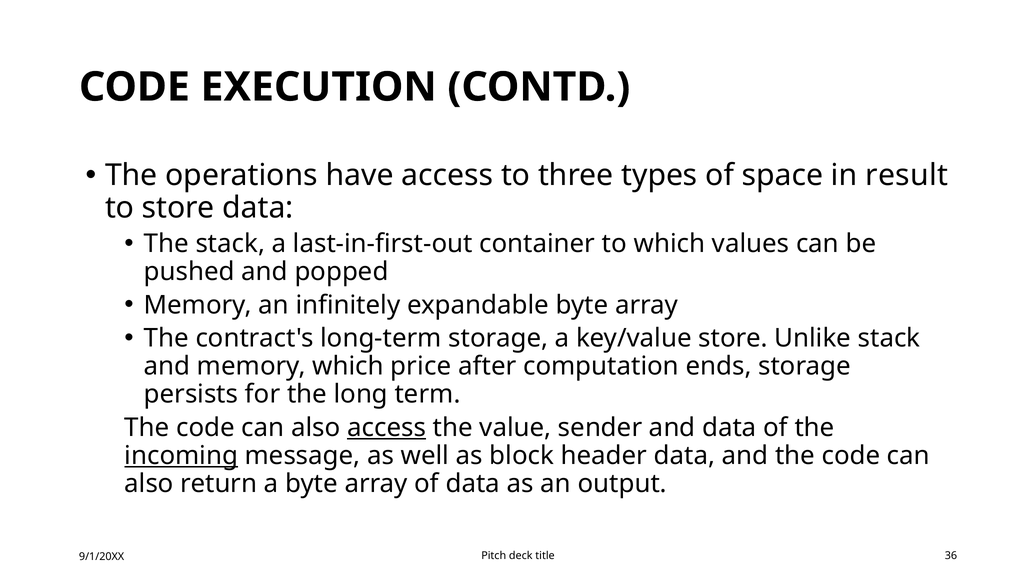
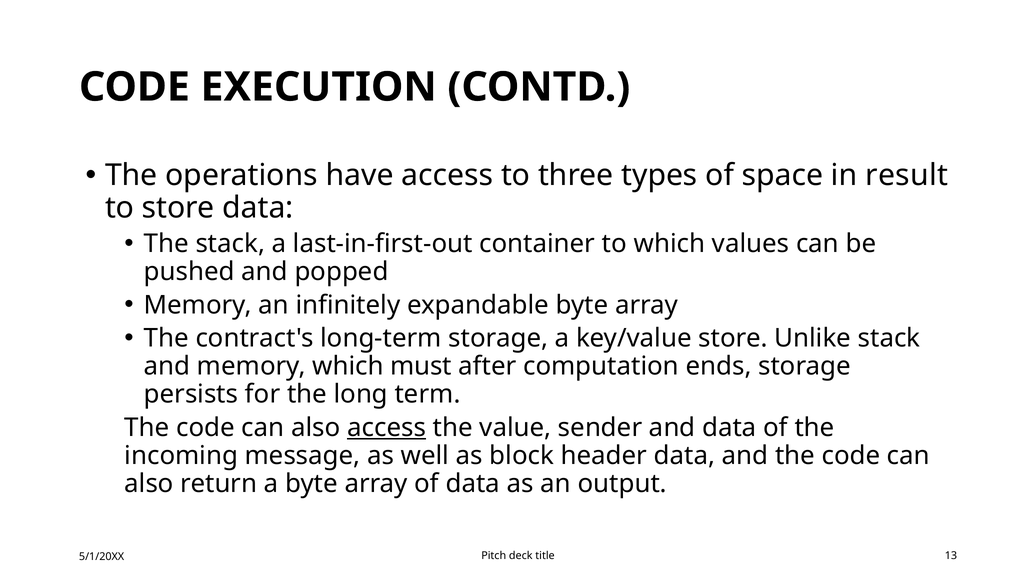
price: price -> must (421, 366)
incoming underline: present -> none (181, 455)
36: 36 -> 13 (951, 556)
9/1/20XX: 9/1/20XX -> 5/1/20XX (102, 556)
